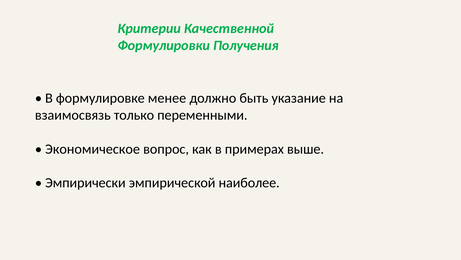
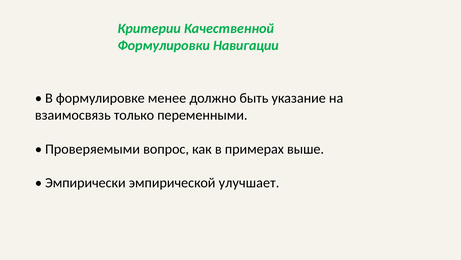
Получения: Получения -> Навигации (246, 45)
Экономическое: Экономическое -> Проверяемыми (93, 149)
наиболее: наиболее -> улучшает (249, 182)
